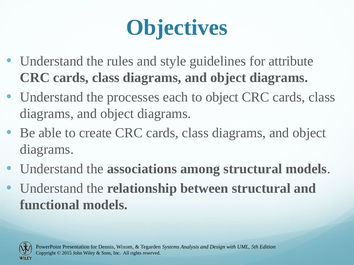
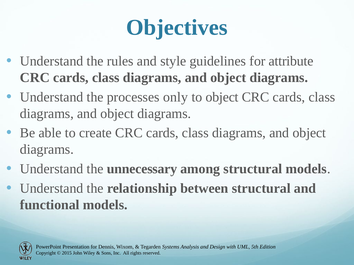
each: each -> only (175, 97)
associations: associations -> unnecessary (142, 169)
